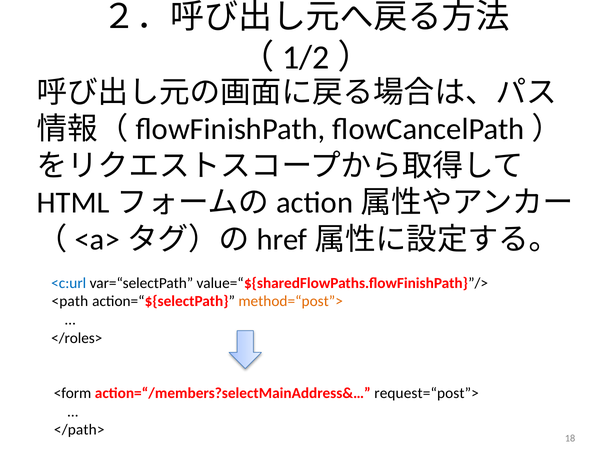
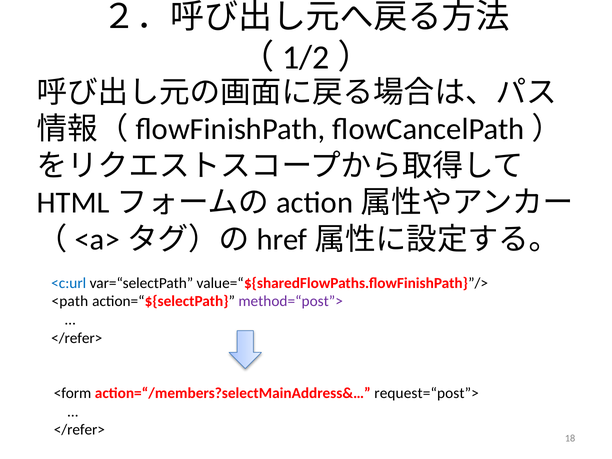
method=“post”> colour: orange -> purple (291, 301)
</roles>: </roles> -> </refer> (77, 338)
</path>: </path> -> </refer> (79, 430)
